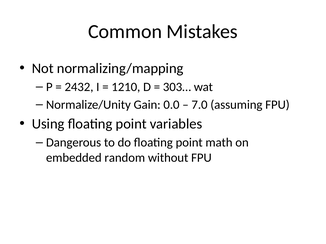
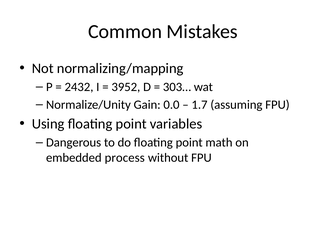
1210: 1210 -> 3952 (126, 87)
7.0: 7.0 -> 1.7 (200, 105)
random: random -> process (125, 158)
